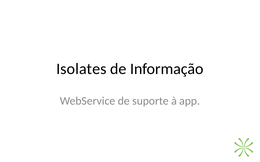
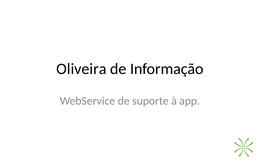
Isolates: Isolates -> Oliveira (81, 69)
